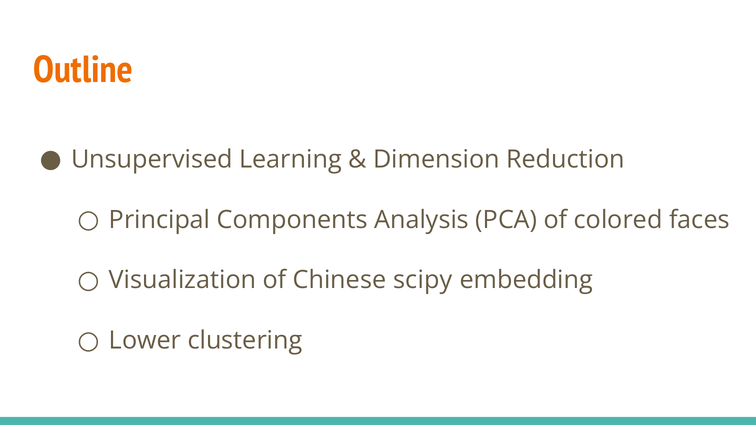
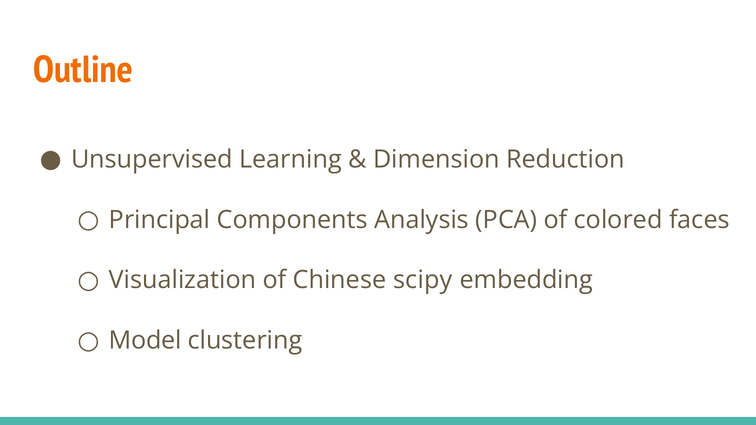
Lower: Lower -> Model (145, 341)
